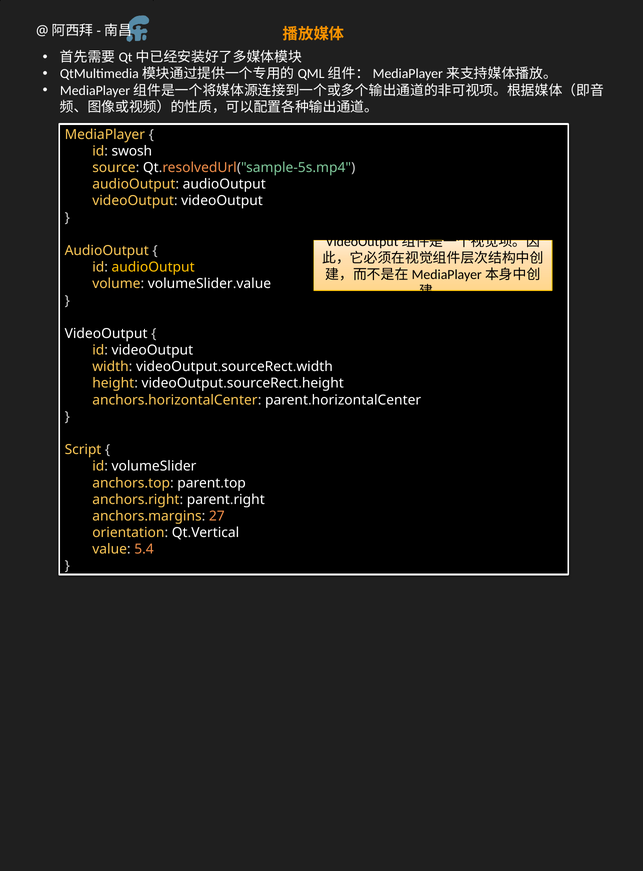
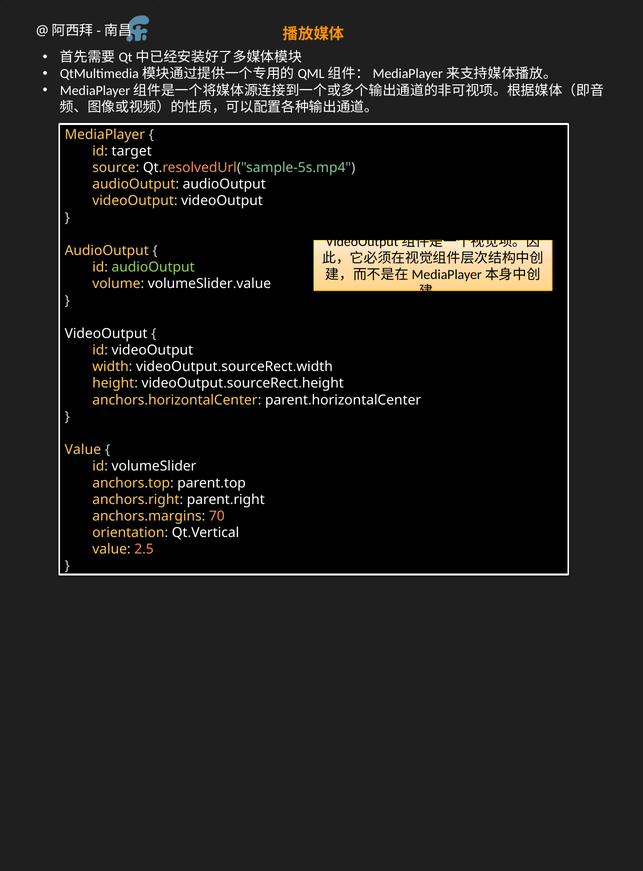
swosh: swosh -> target (132, 151)
audioOutput colour: yellow -> light green (153, 267)
Script: Script -> Value (83, 450)
27: 27 -> 70 (217, 516)
5.4: 5.4 -> 2.5 (144, 550)
